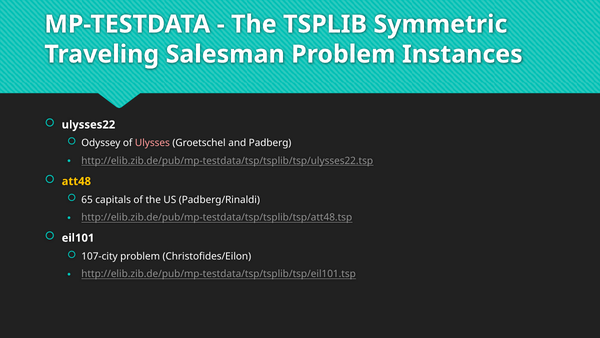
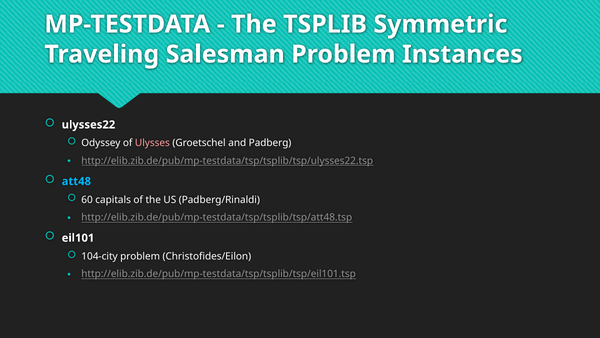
att48 colour: yellow -> light blue (76, 181)
65: 65 -> 60 (87, 199)
107-city: 107-city -> 104-city (100, 256)
